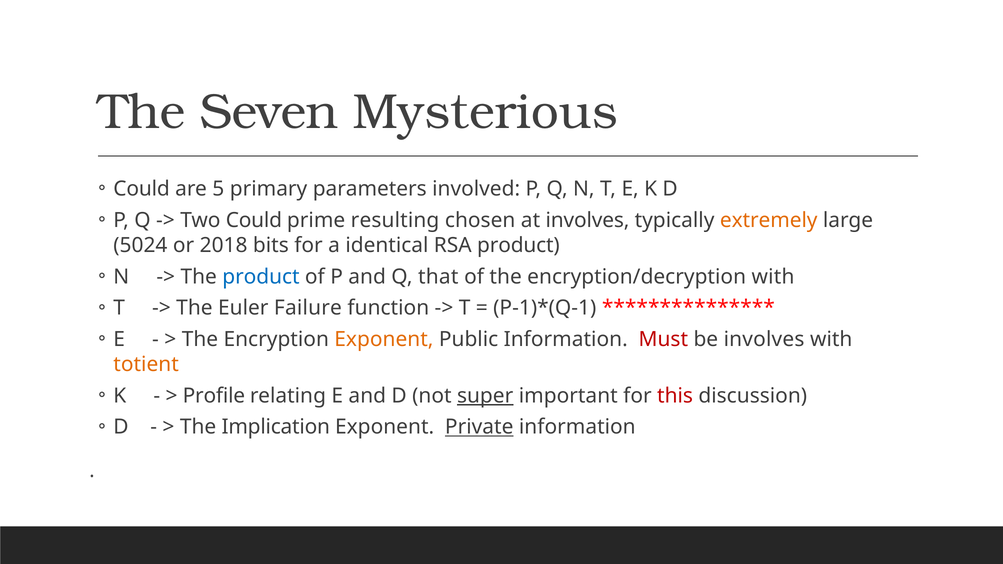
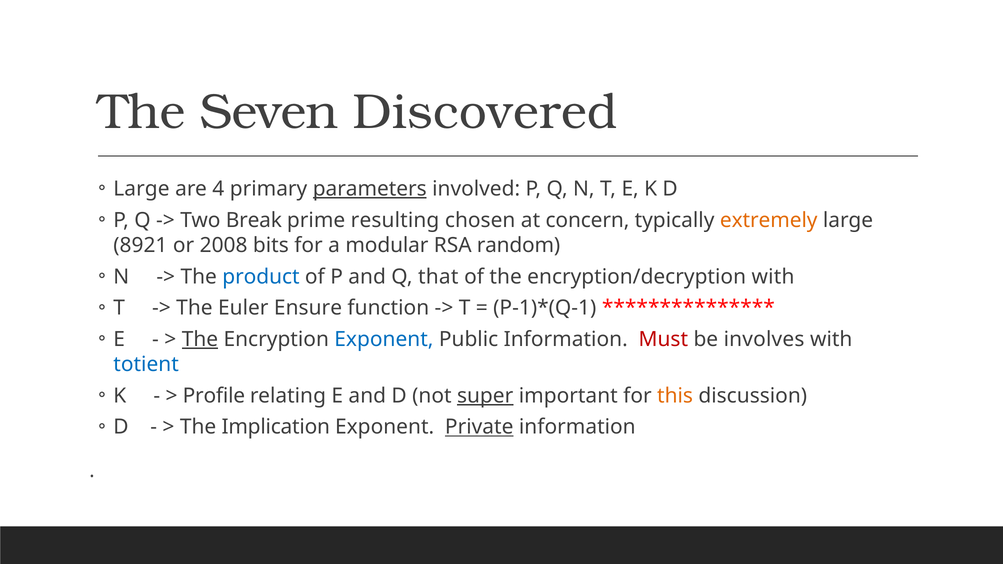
Mysterious: Mysterious -> Discovered (485, 112)
Could: Could -> Large (141, 189)
5: 5 -> 4 (218, 189)
parameters underline: none -> present (370, 189)
Two Could: Could -> Break (254, 220)
at involves: involves -> concern (587, 220)
5024: 5024 -> 8921 (140, 245)
2018: 2018 -> 2008 (224, 245)
identical: identical -> modular (387, 245)
RSA product: product -> random (518, 245)
Failure: Failure -> Ensure (308, 308)
The underline: none -> present (200, 339)
Exponent colour: orange -> blue (384, 339)
totient colour: orange -> blue (146, 365)
this colour: red -> orange (675, 396)
